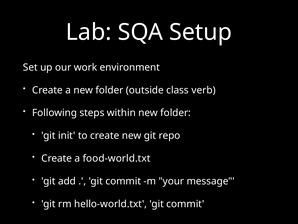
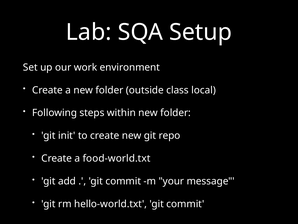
verb: verb -> local (204, 90)
